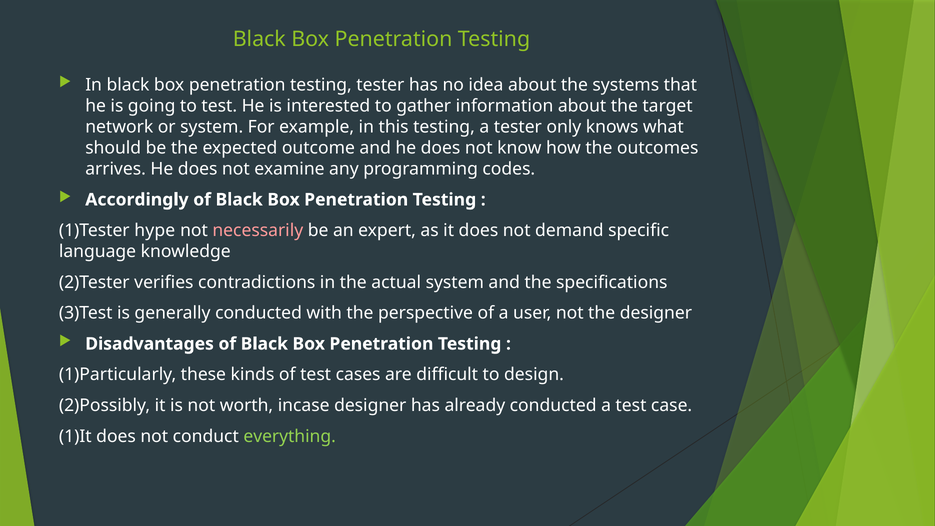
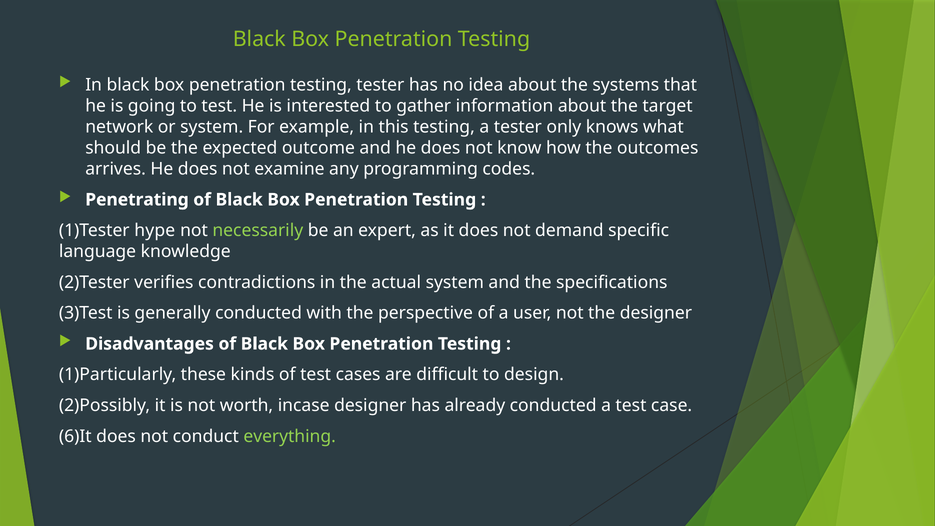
Accordingly: Accordingly -> Penetrating (137, 200)
necessarily colour: pink -> light green (258, 230)
1)It: 1)It -> 6)It (75, 436)
